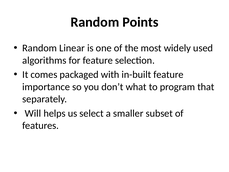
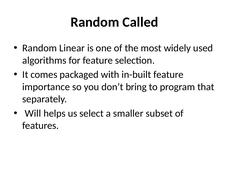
Points: Points -> Called (140, 22)
what: what -> bring (136, 87)
